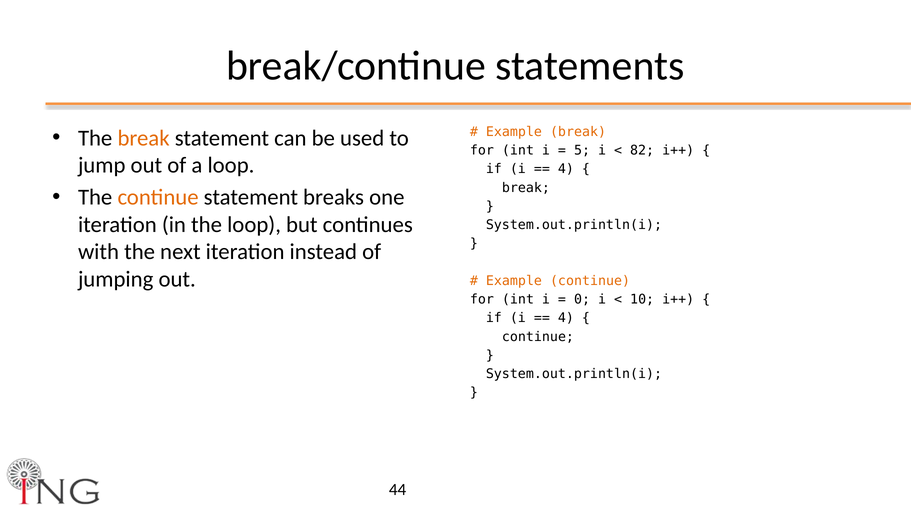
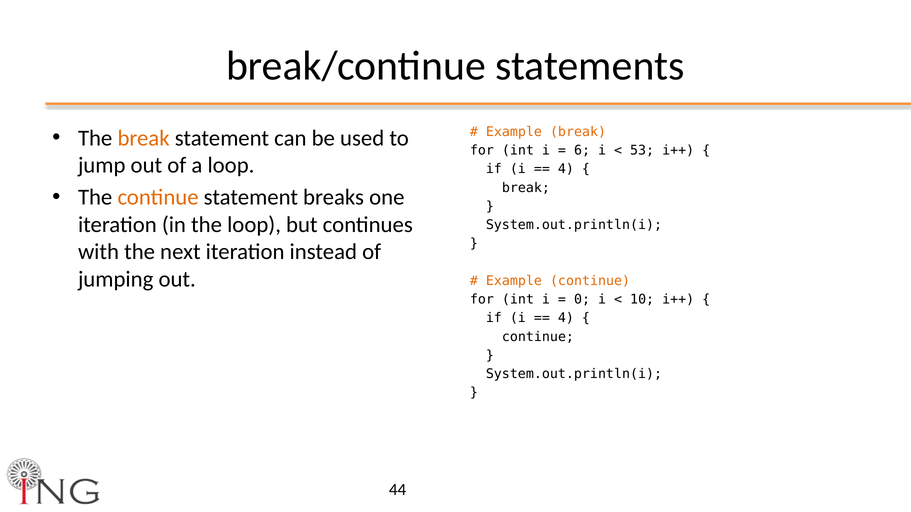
5: 5 -> 6 (582, 151)
82: 82 -> 53 (642, 151)
